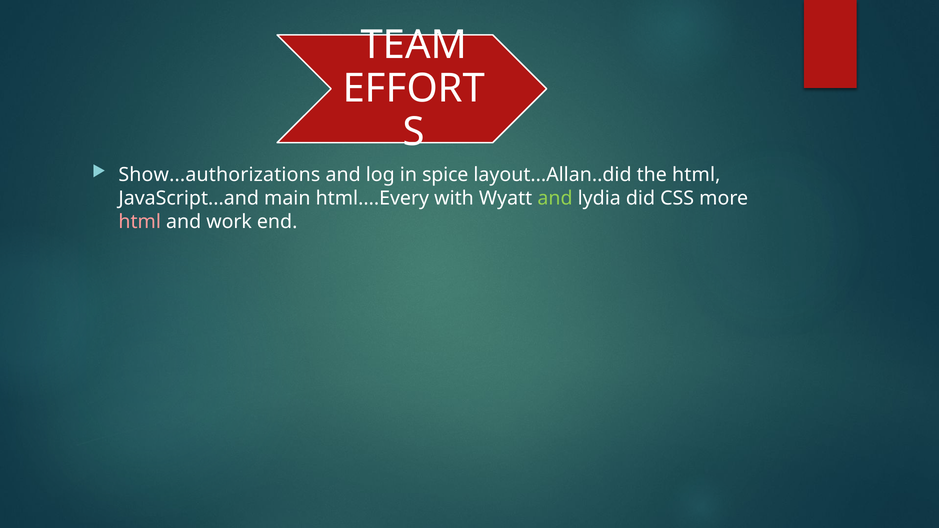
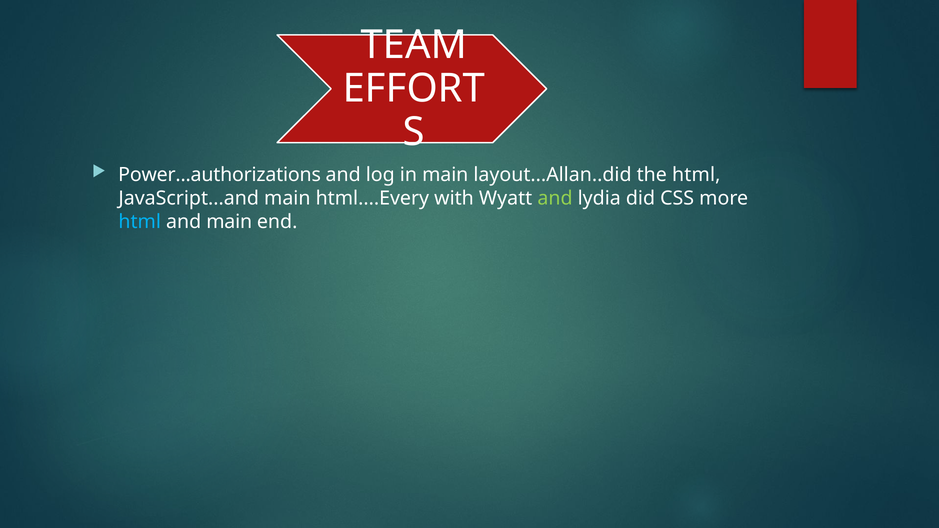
Show...authorizations: Show...authorizations -> Power...authorizations (220, 175)
in spice: spice -> main (445, 175)
html colour: pink -> light blue (140, 222)
and work: work -> main (229, 222)
